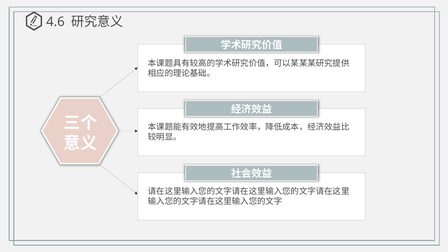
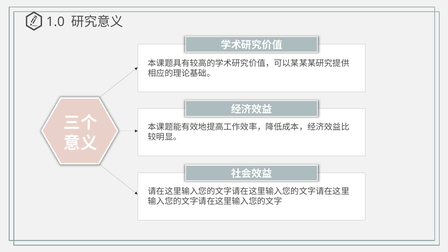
4.6: 4.6 -> 1.0 (55, 22)
